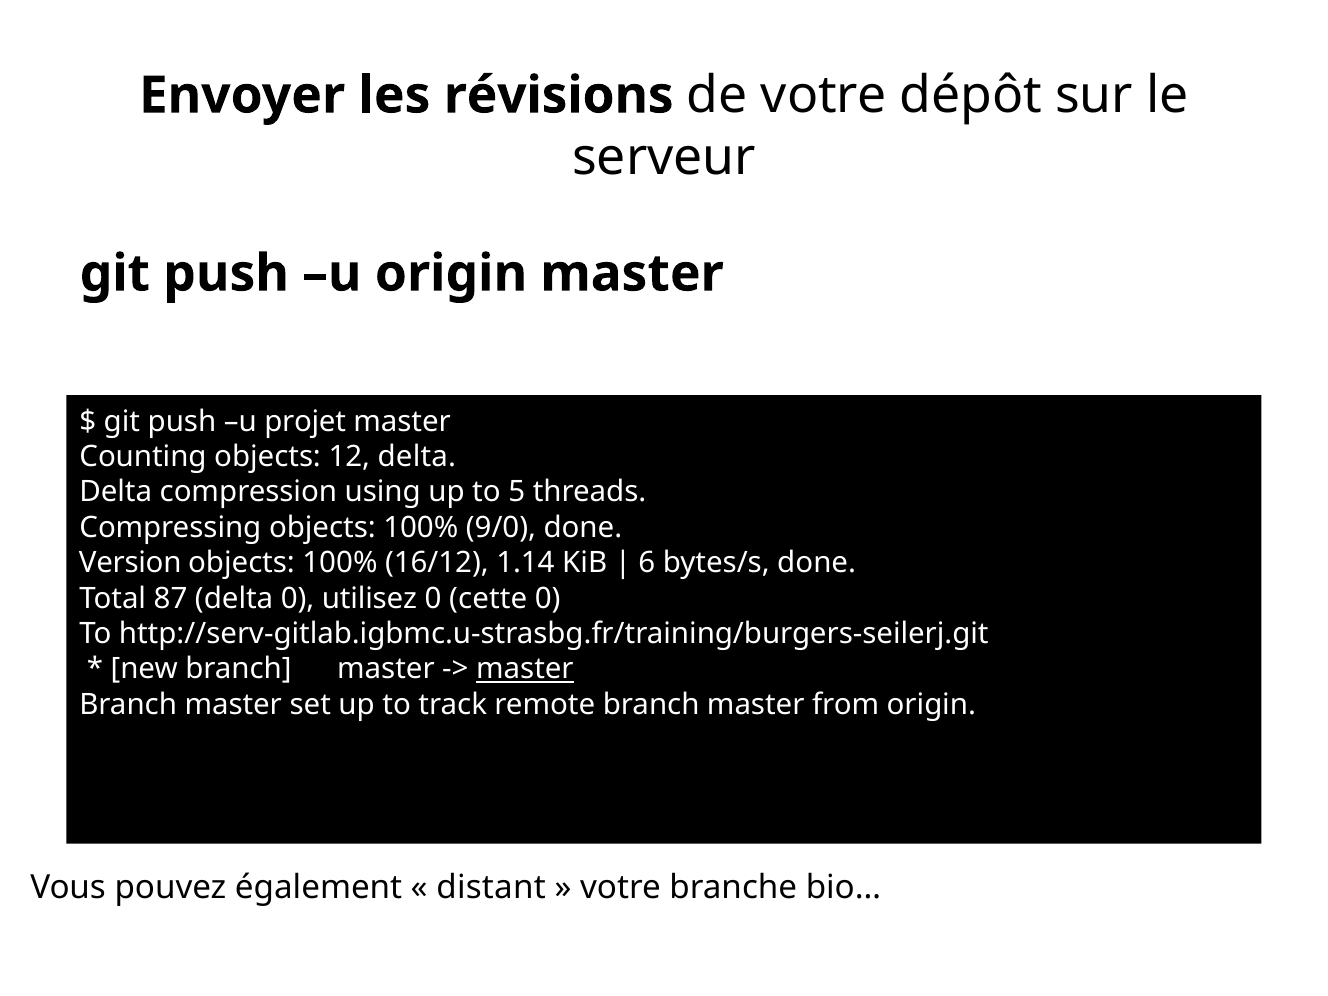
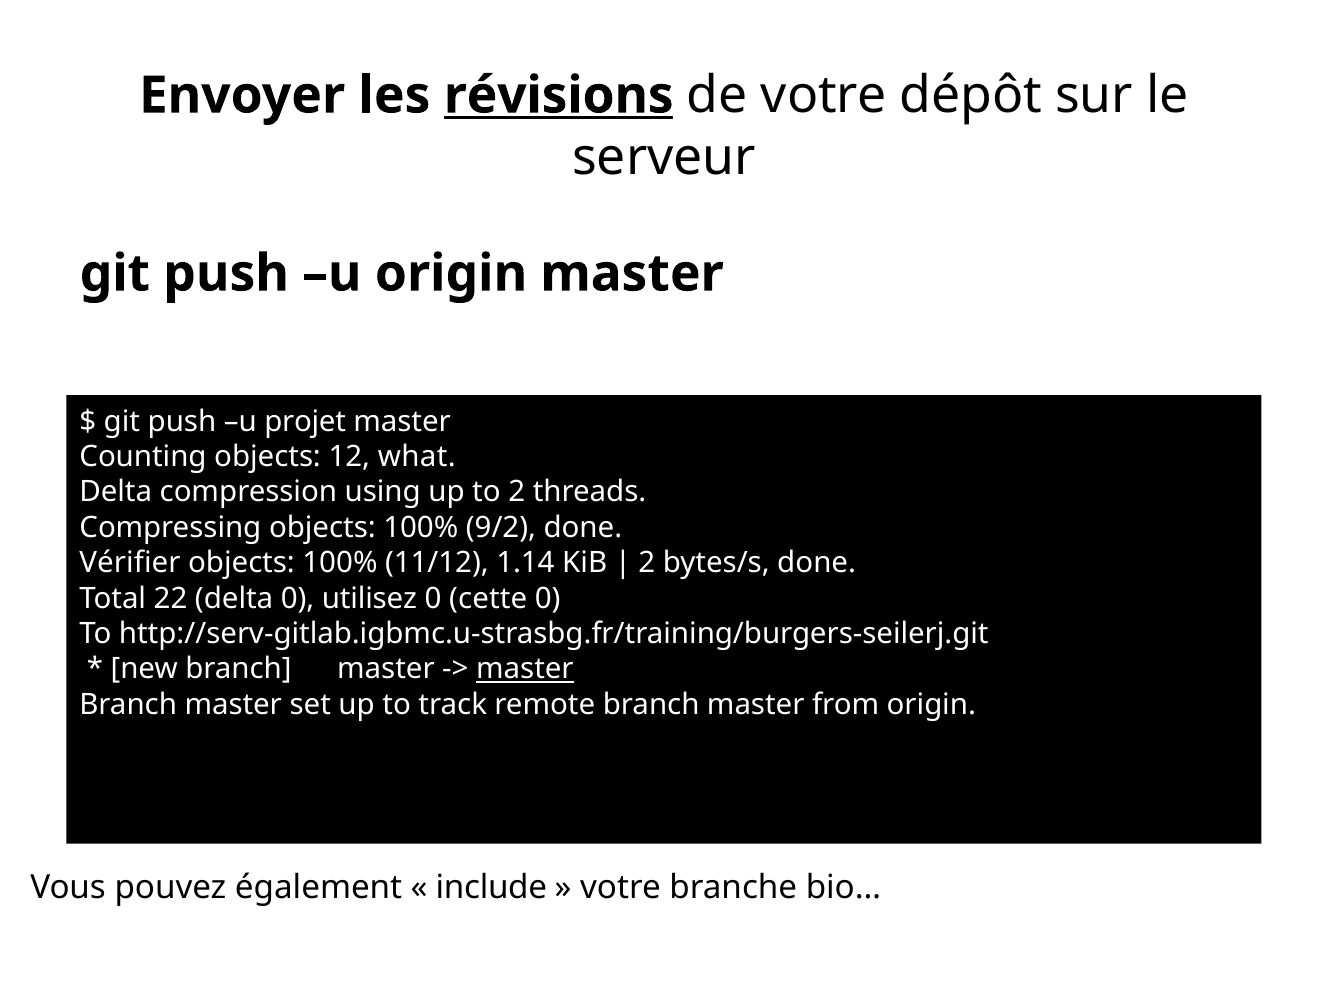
révisions underline: none -> present (559, 95)
12 delta: delta -> what (417, 457)
to 5: 5 -> 2 (517, 492)
9/0: 9/0 -> 9/2 (501, 527)
Version: Version -> Vérifier (130, 563)
16/12: 16/12 -> 11/12 (437, 563)
6: 6 -> 2 (647, 563)
87: 87 -> 22 (171, 598)
distant: distant -> include (491, 888)
